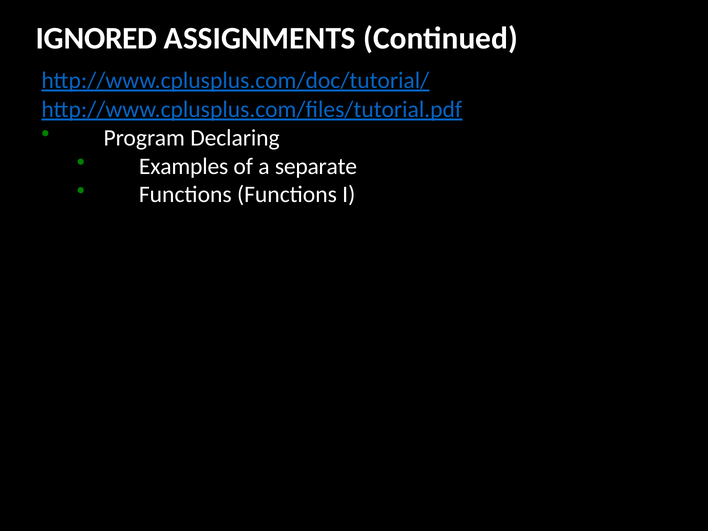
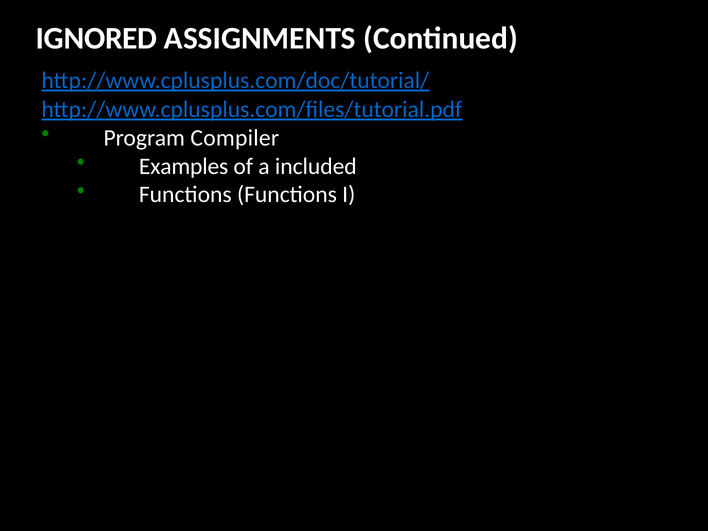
Declaring: Declaring -> Compiler (235, 138)
separate: separate -> included (316, 166)
